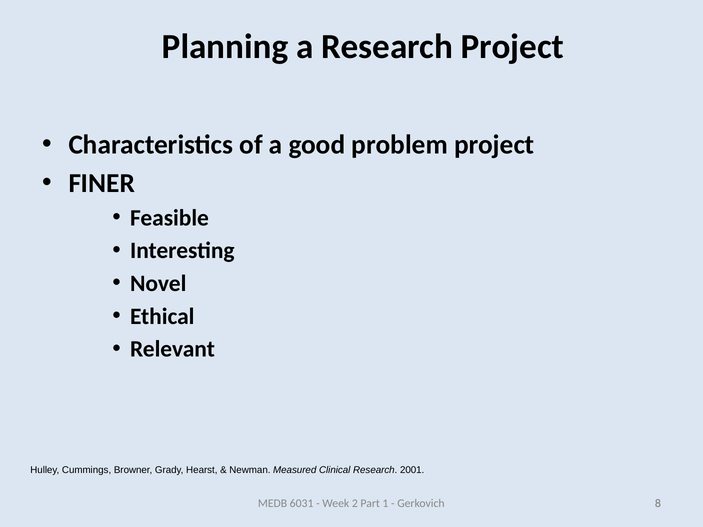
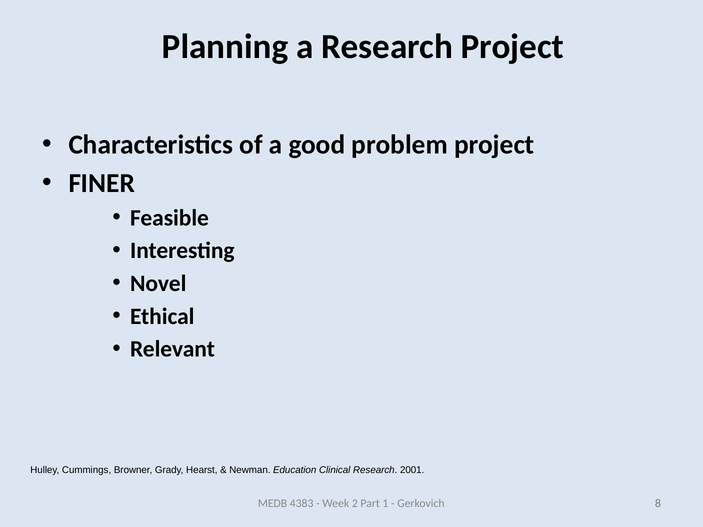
Measured: Measured -> Education (295, 470)
6031: 6031 -> 4383 (302, 504)
